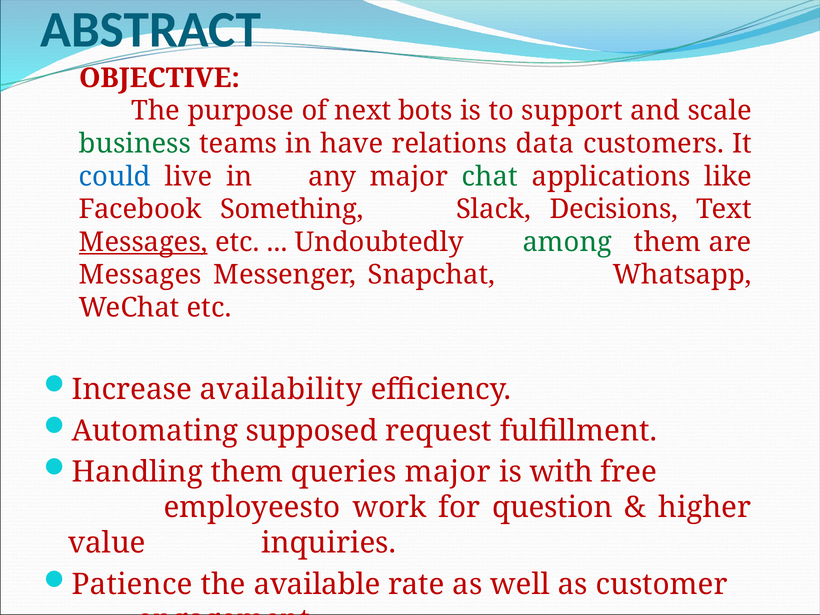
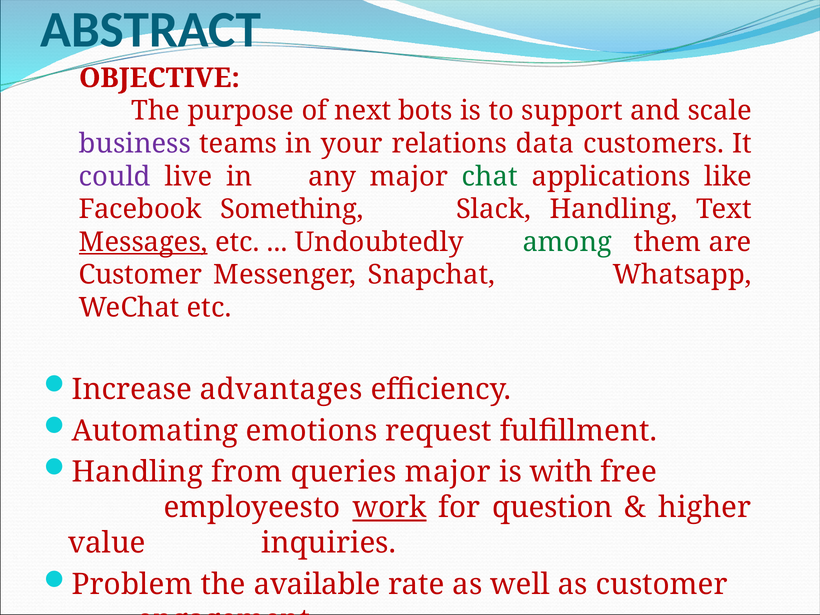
business colour: green -> purple (135, 144)
have: have -> your (352, 144)
could colour: blue -> purple (115, 176)
Slack Decisions: Decisions -> Handling (614, 209)
Messages: Messages -> Customer (140, 275)
availability: availability -> advantages (281, 389)
supposed: supposed -> emotions (312, 431)
Handling them: them -> from (247, 472)
work underline: none -> present (390, 508)
Patience: Patience -> Problem (132, 585)
